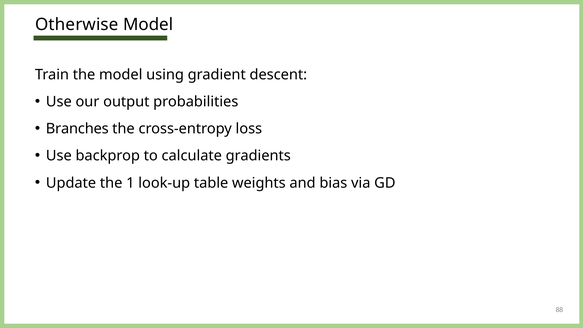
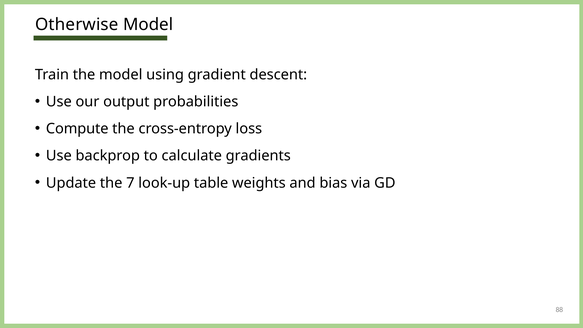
Branches: Branches -> Compute (77, 129)
1: 1 -> 7 (130, 183)
